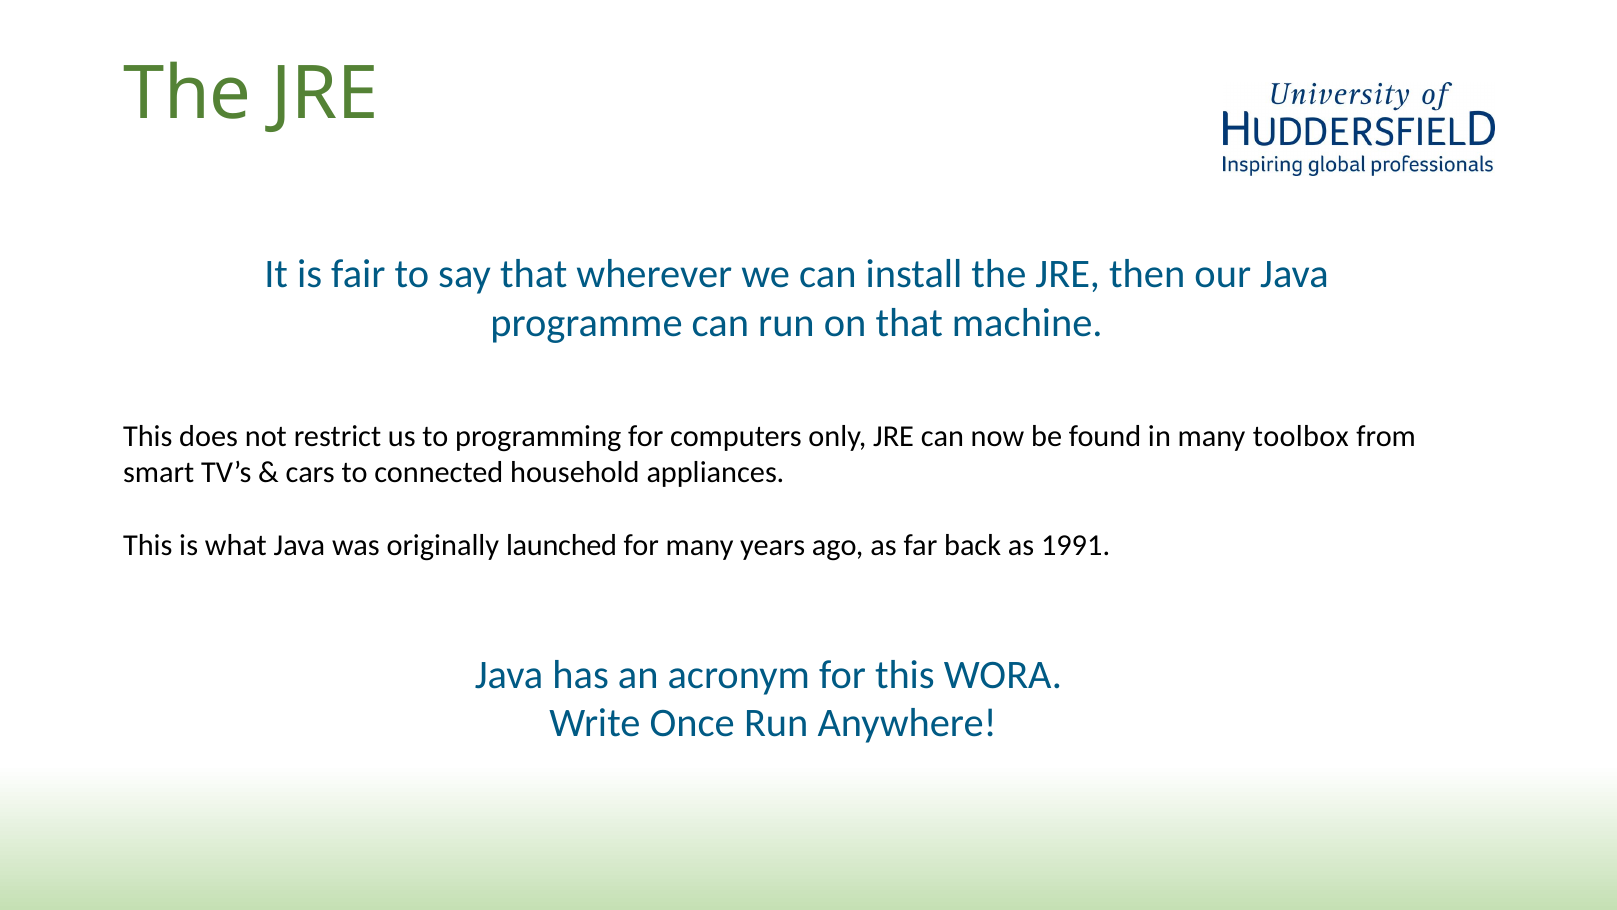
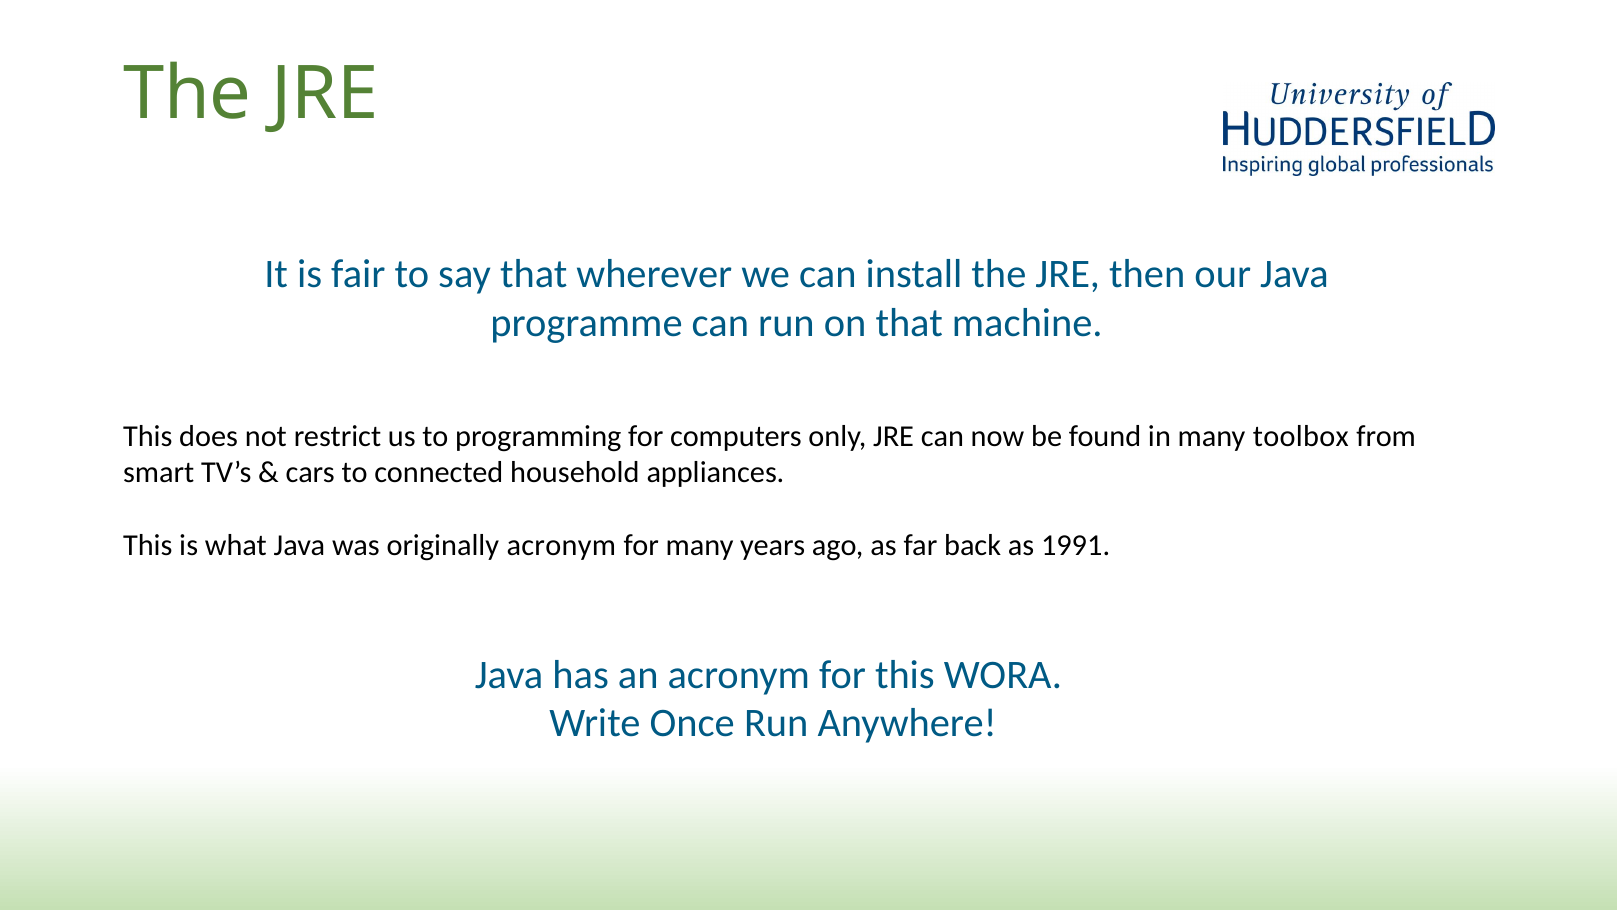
originally launched: launched -> acronym (561, 545)
